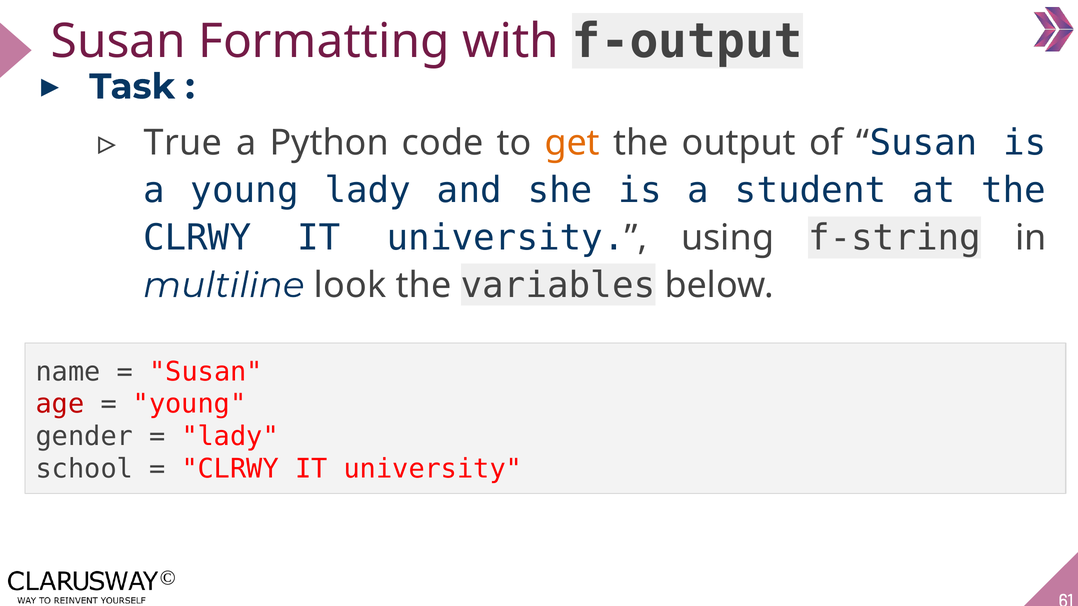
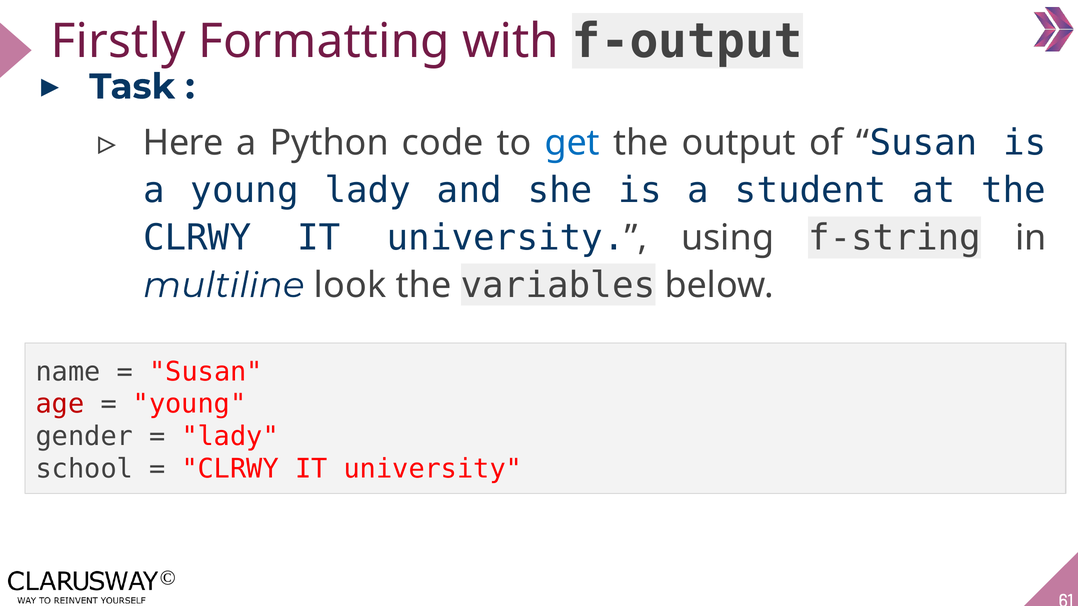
Susan: Susan -> Firstly (118, 41)
True: True -> Here (183, 143)
get colour: orange -> blue (572, 143)
